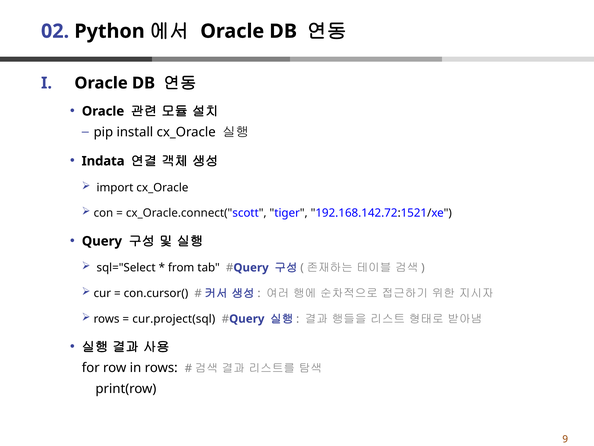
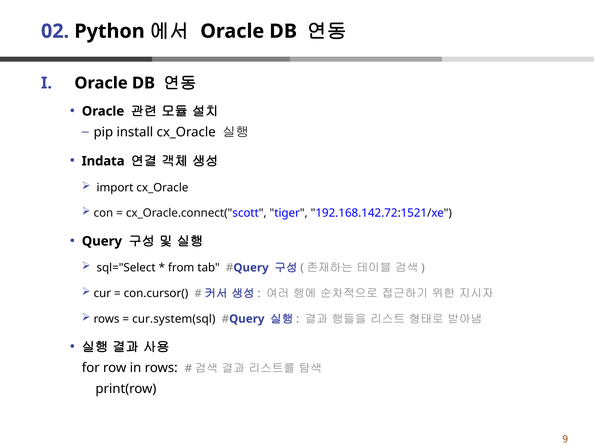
cur.project(sql: cur.project(sql -> cur.system(sql (174, 319)
